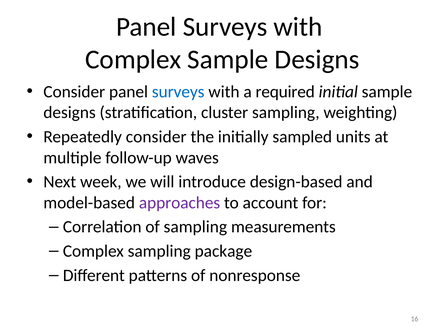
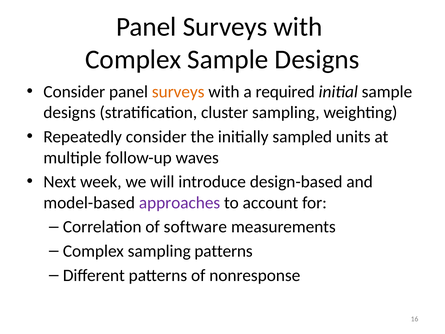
surveys colour: blue -> orange (178, 92)
of sampling: sampling -> software (195, 227)
sampling package: package -> patterns (224, 251)
